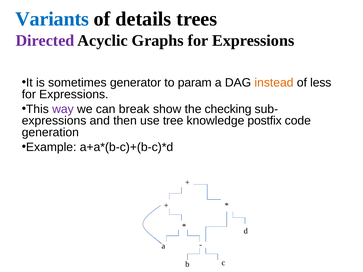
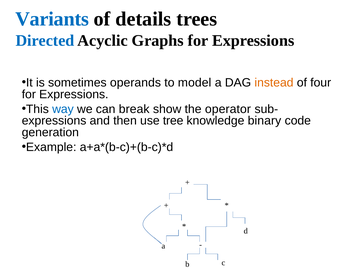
Directed colour: purple -> blue (45, 41)
generator: generator -> operands (135, 83)
param: param -> model (195, 83)
less: less -> four (321, 83)
way colour: purple -> blue (63, 109)
checking: checking -> operator (228, 109)
postfix: postfix -> binary (264, 121)
